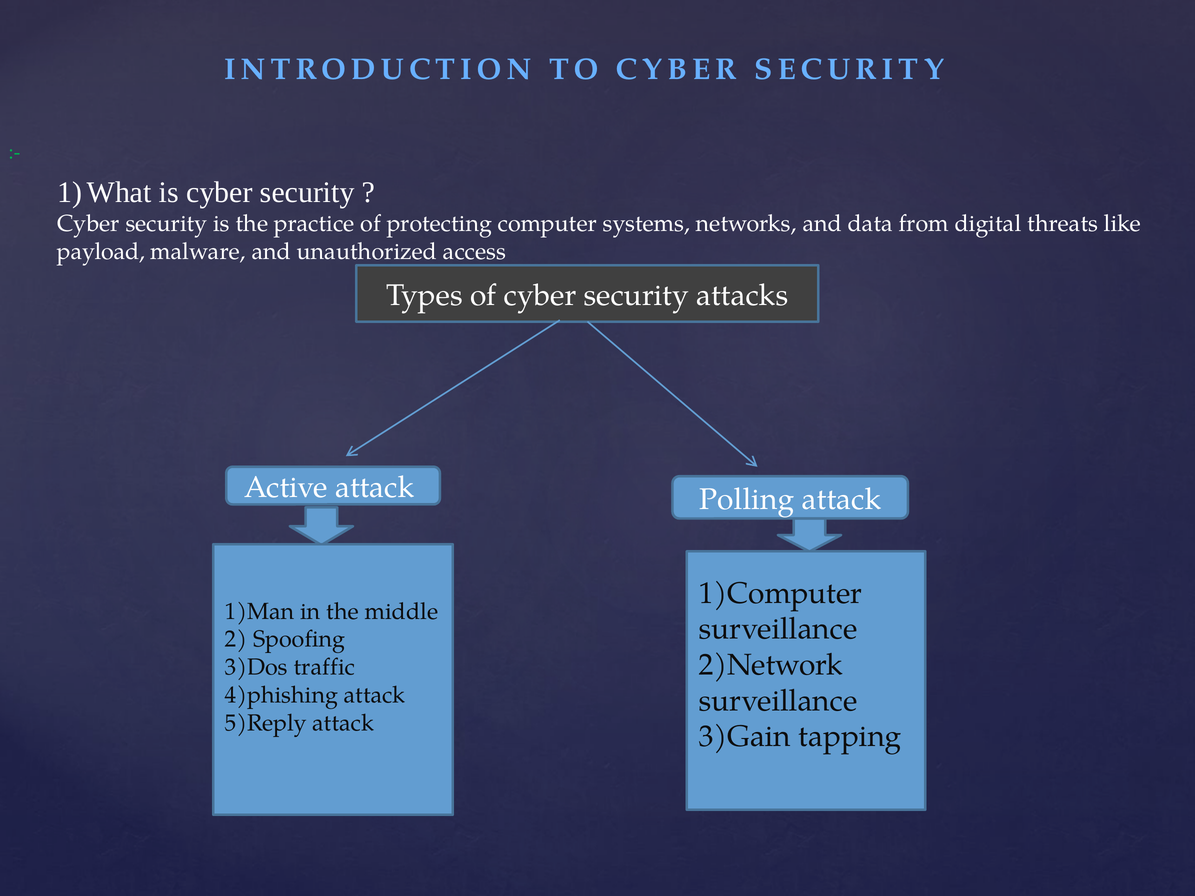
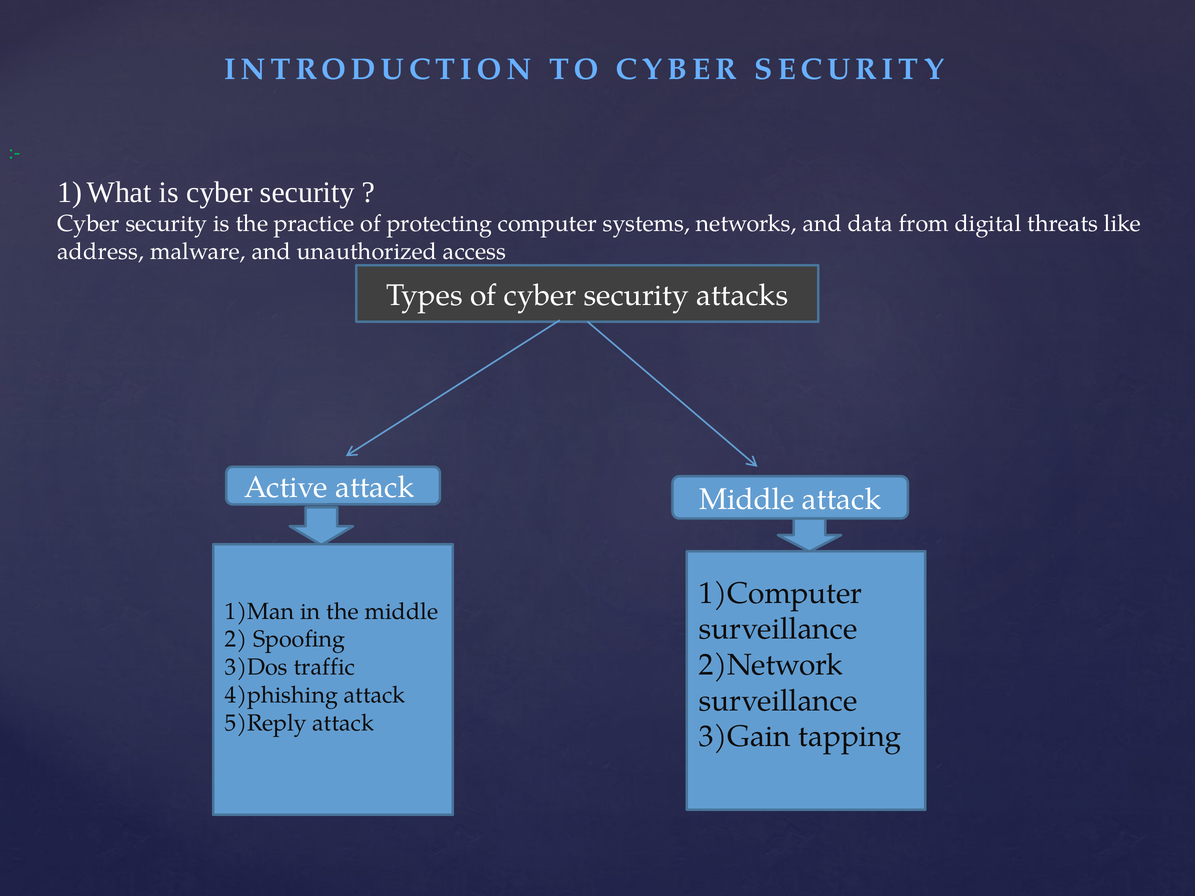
payload: payload -> address (101, 252)
attack Polling: Polling -> Middle (747, 500)
